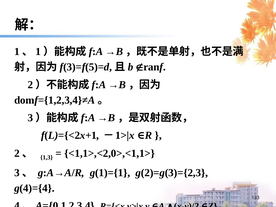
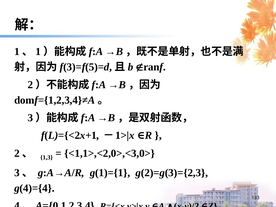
<1,1>,<2,0>,<1,1>: <1,1>,<2,0>,<1,1> -> <1,1>,<2,0>,<3,0> (110, 153)
